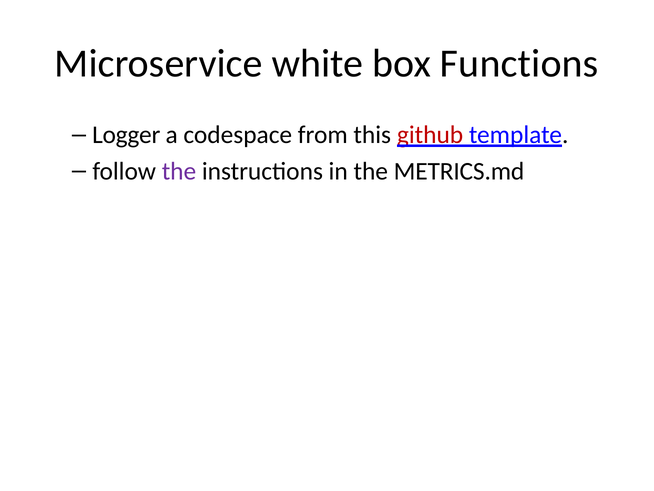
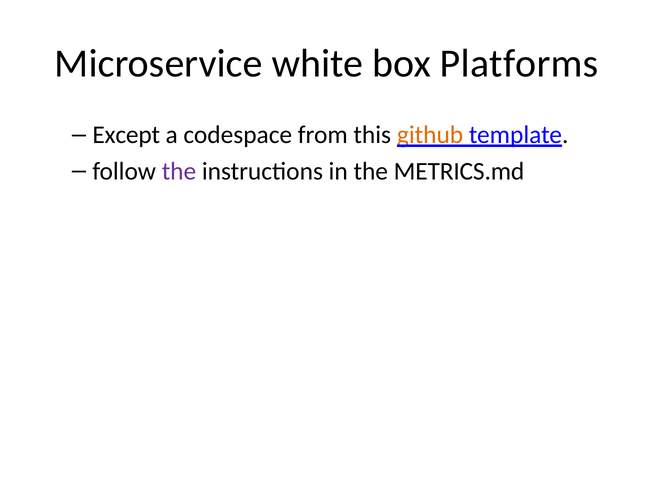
Functions: Functions -> Platforms (519, 63)
Logger: Logger -> Except (126, 135)
github colour: red -> orange (430, 135)
